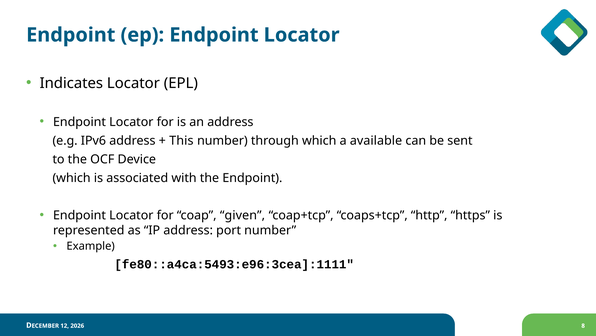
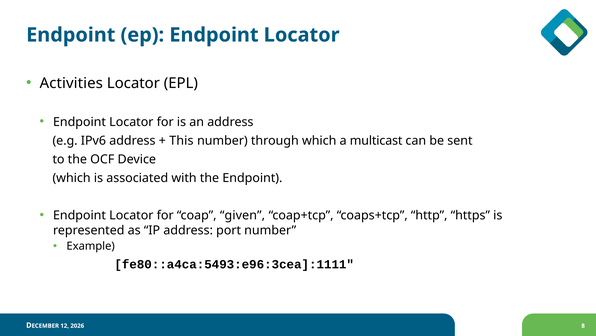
Indicates: Indicates -> Activities (71, 83)
available: available -> multicast (376, 141)
